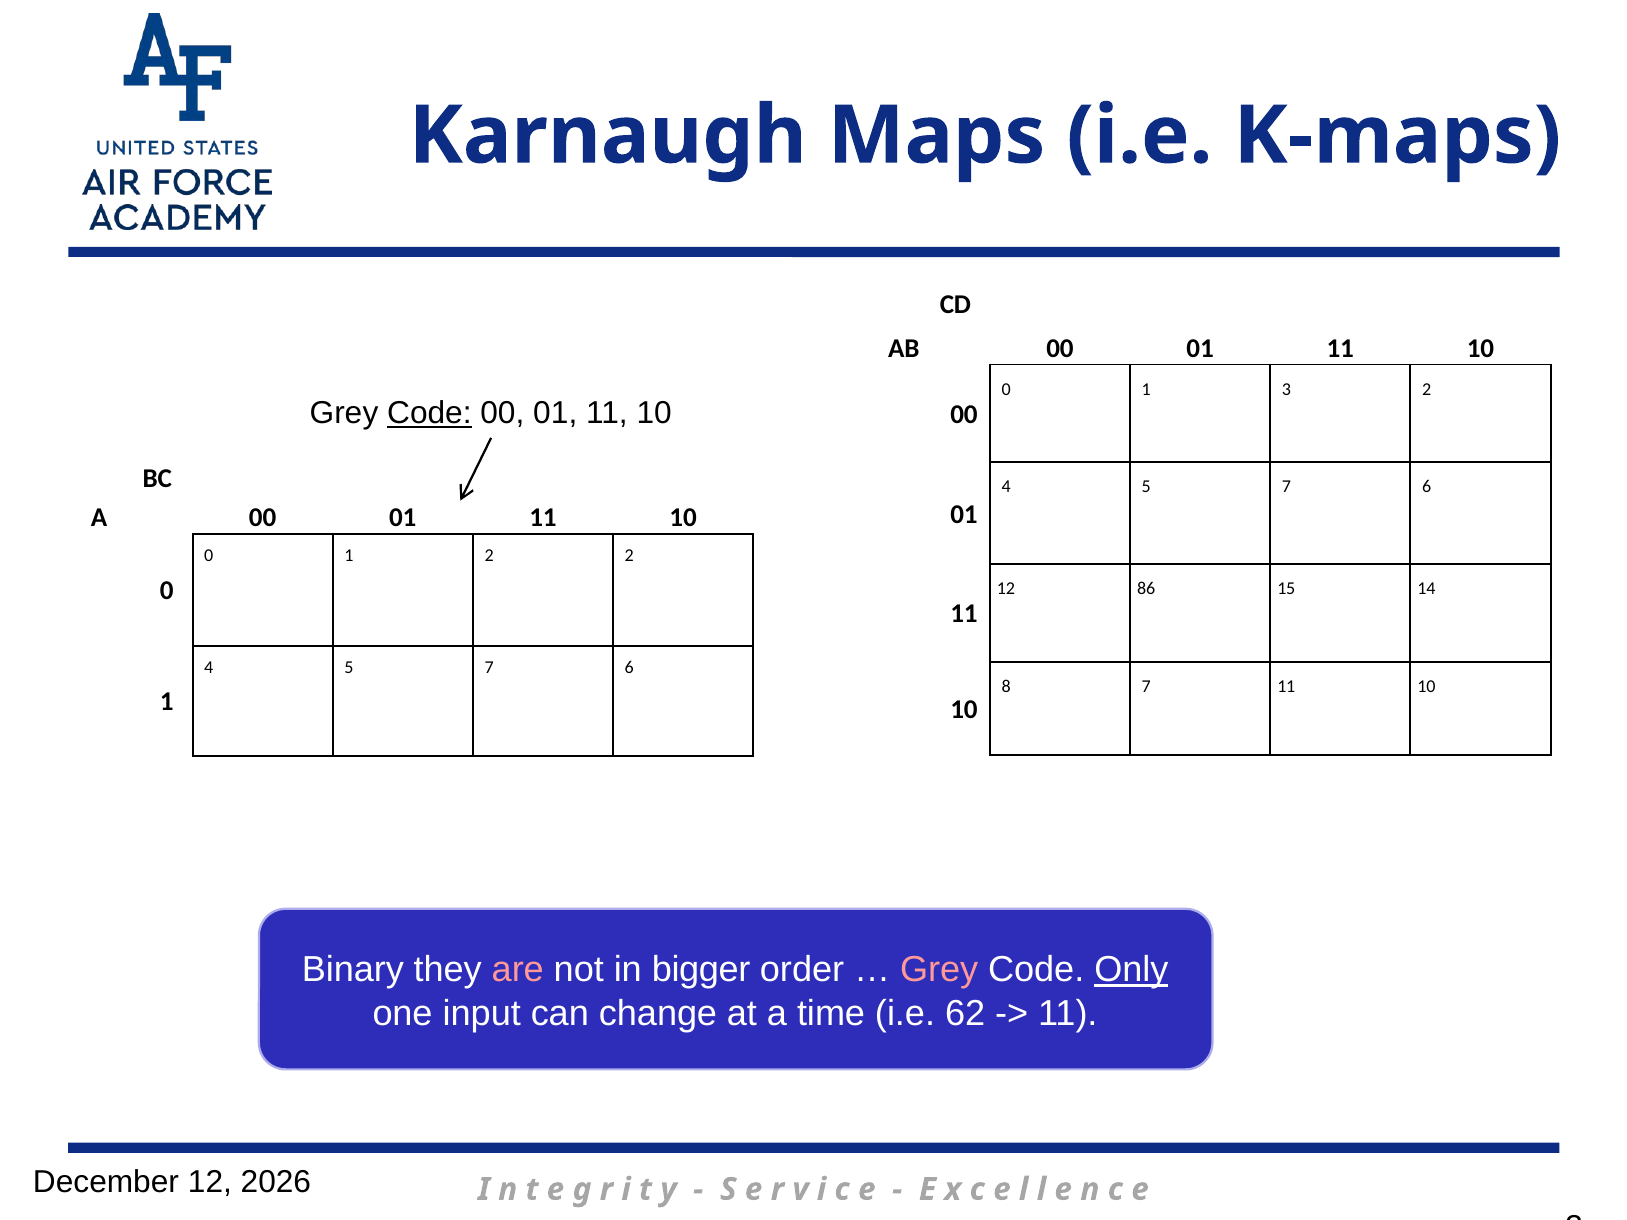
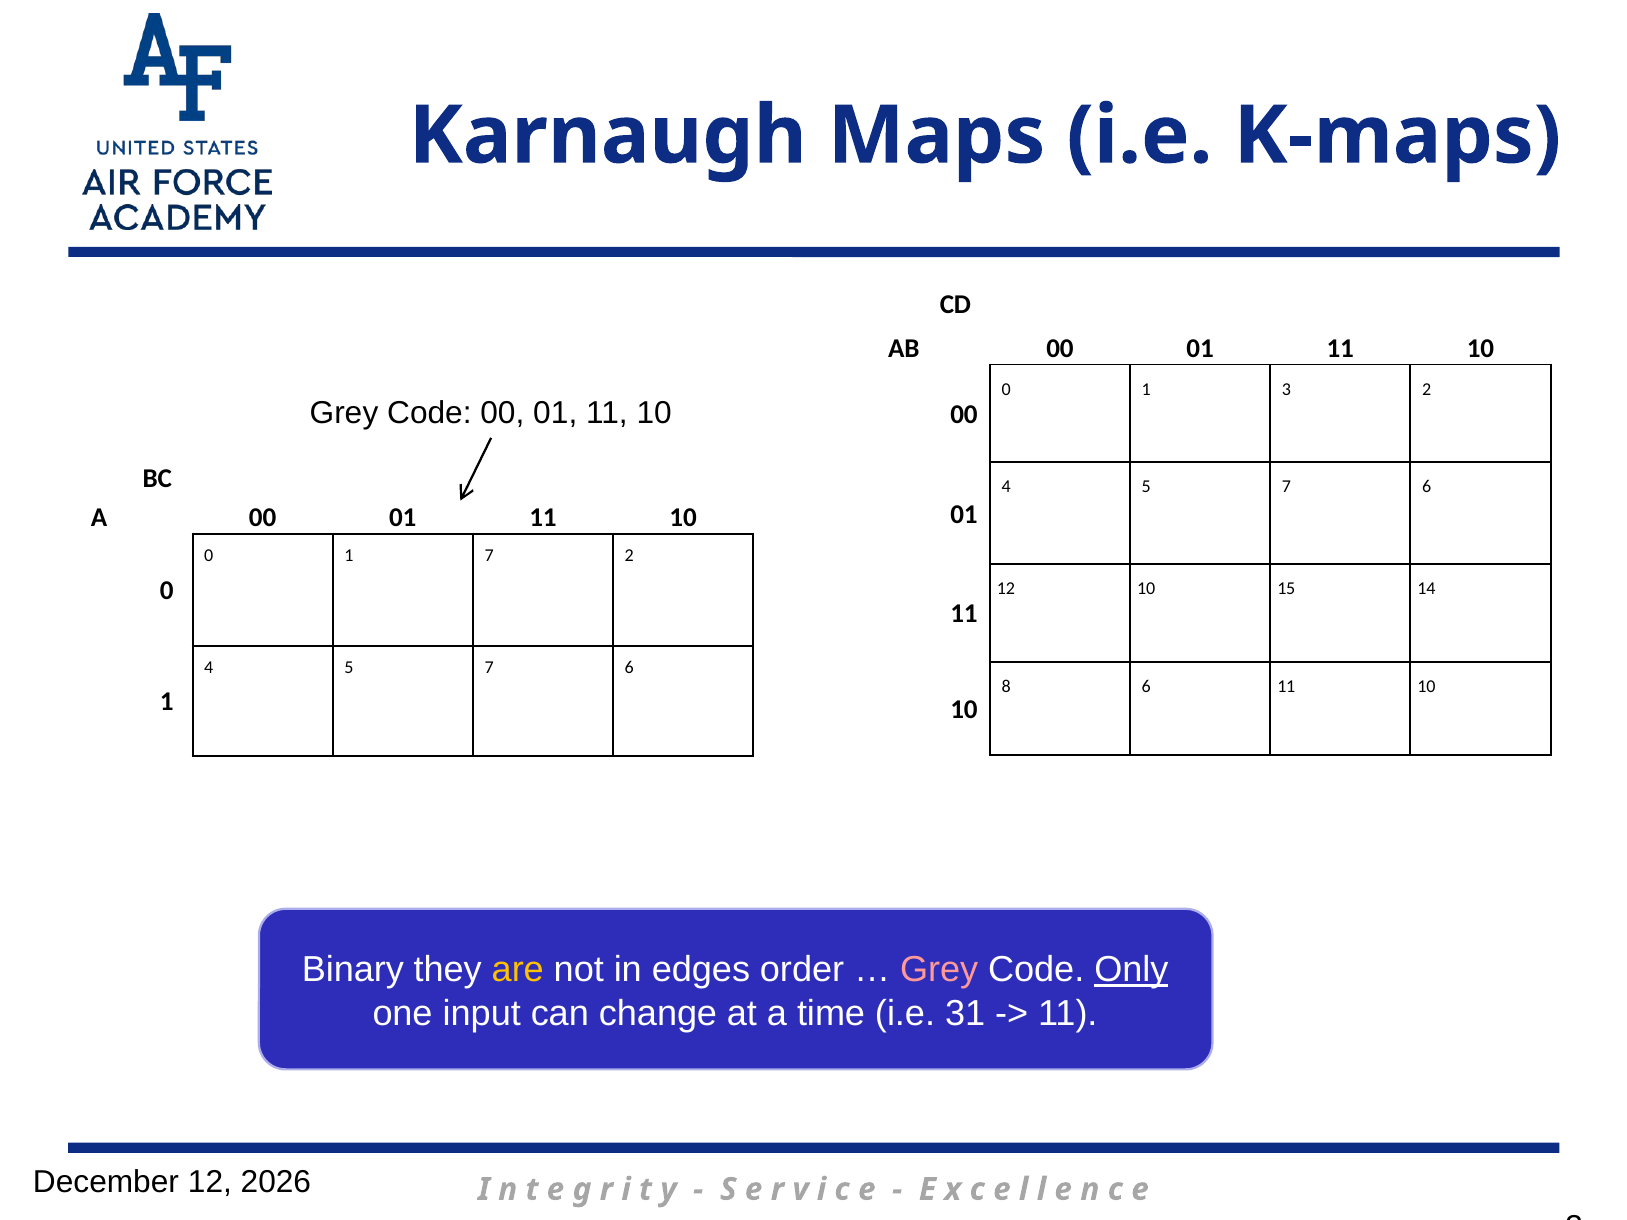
Code underline: present -> none (429, 413)
1 2: 2 -> 7 (489, 555)
12 86: 86 -> 10 (1146, 589)
8 7: 7 -> 6 (1146, 687)
are colour: pink -> yellow (518, 970)
bigger: bigger -> edges (701, 970)
62: 62 -> 31 (965, 1013)
